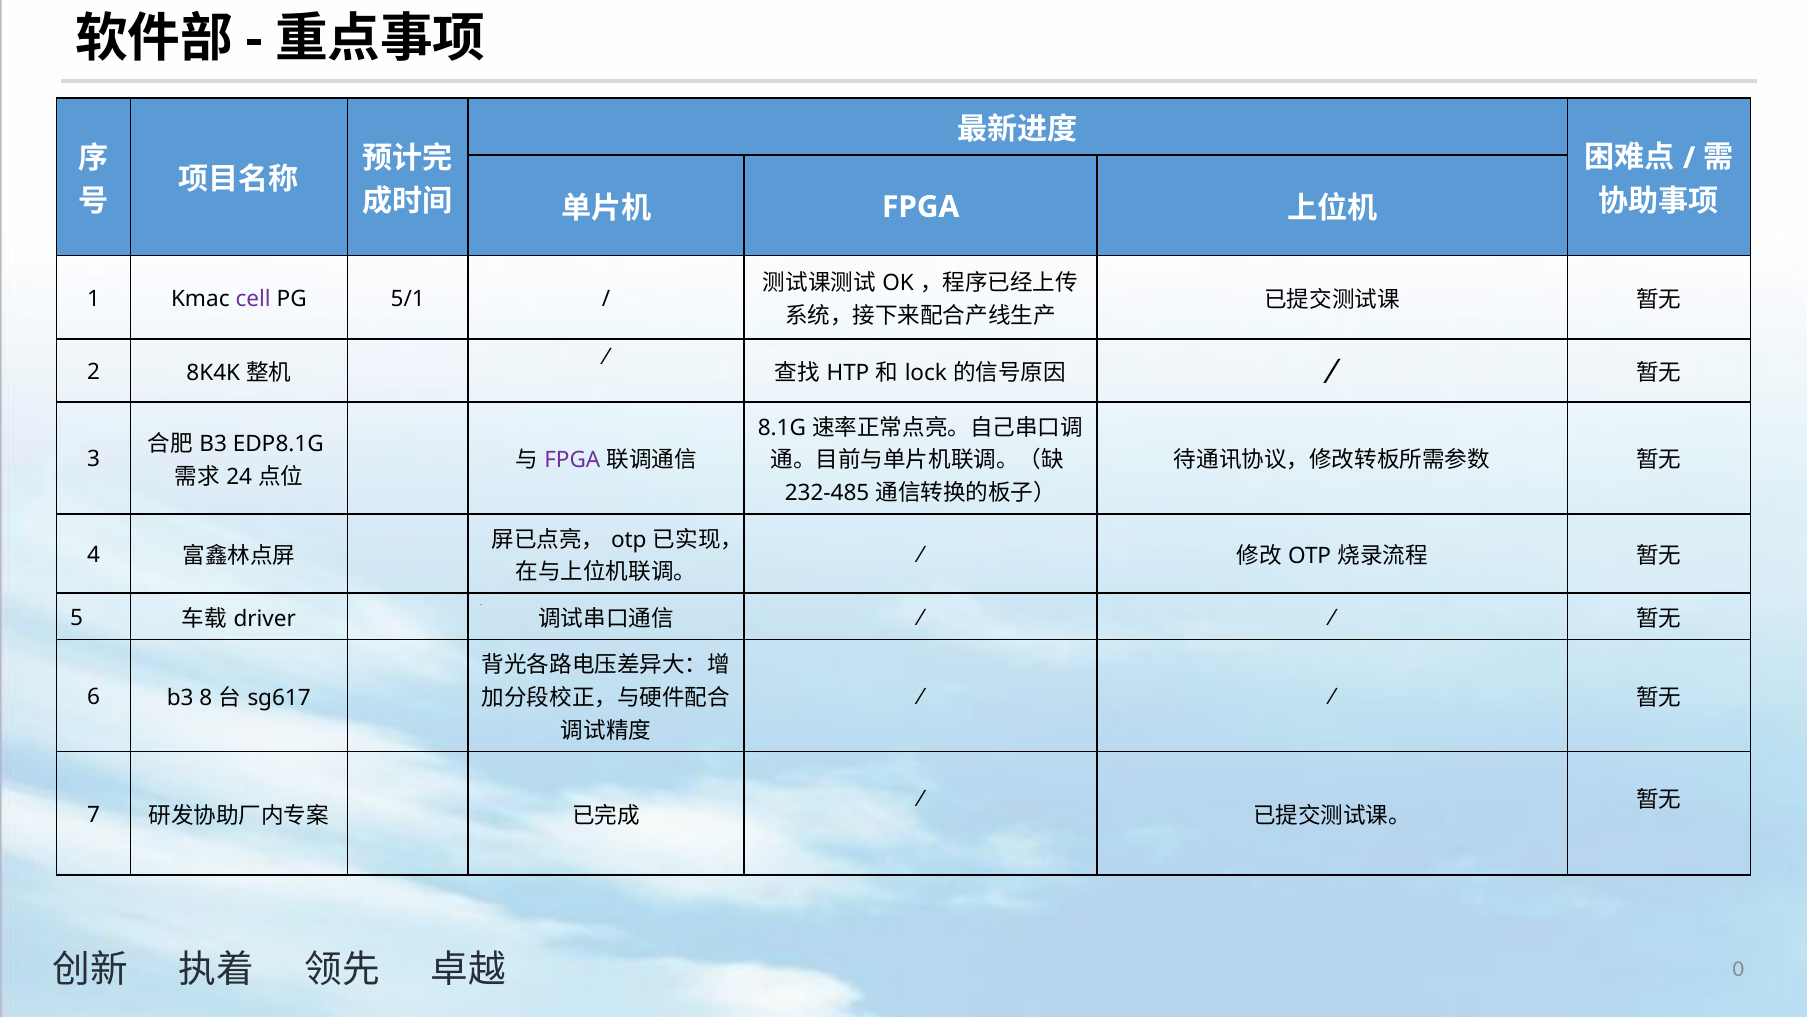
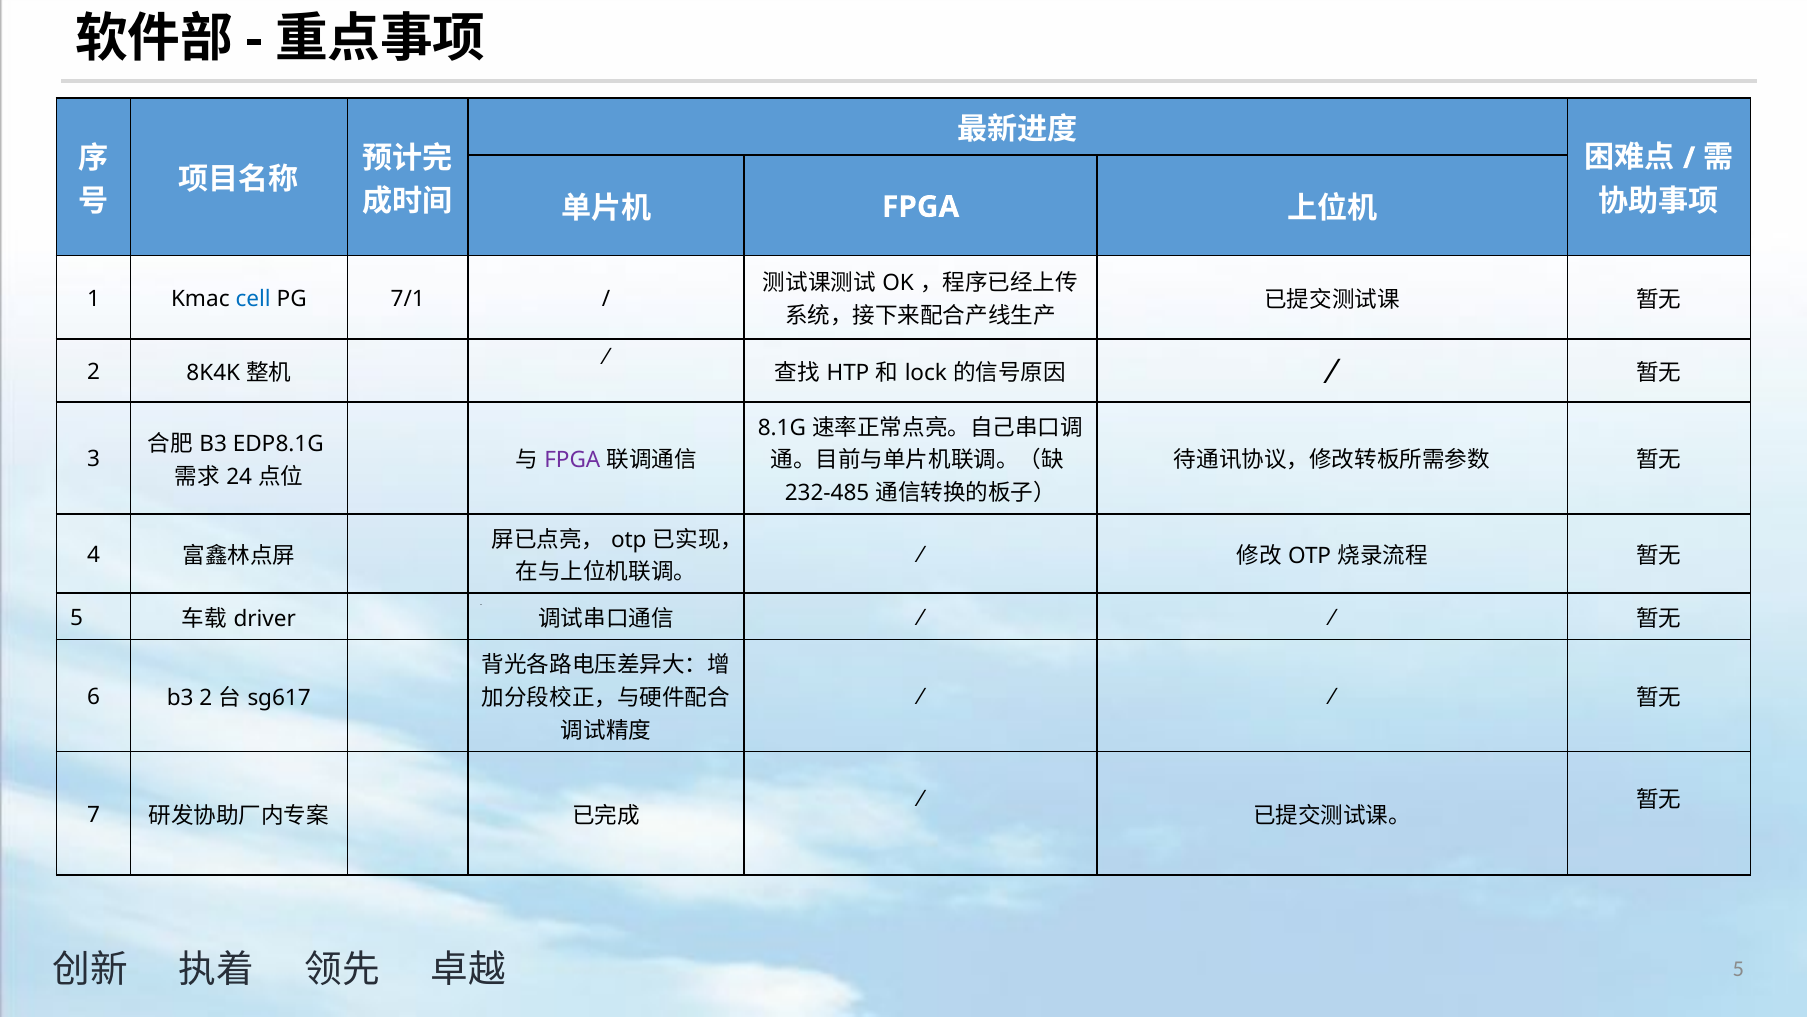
cell colour: purple -> blue (253, 299)
5/1: 5/1 -> 7/1 (408, 299)
b3 8: 8 -> 2 (206, 697)
0: 0 -> 5 (1738, 968)
